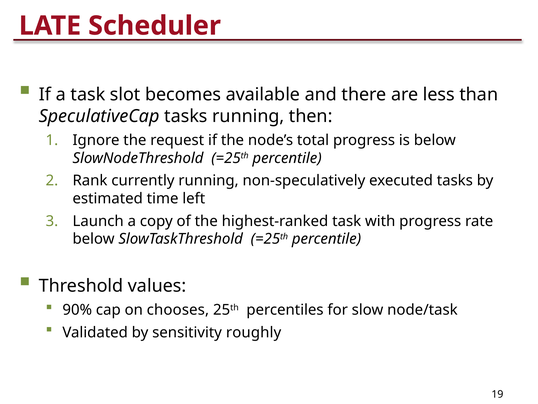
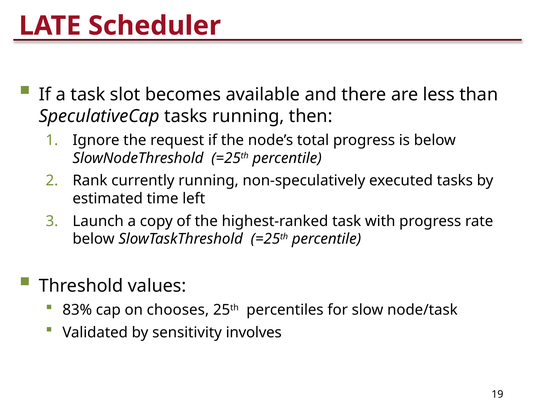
90%: 90% -> 83% (77, 310)
roughly: roughly -> involves (254, 332)
